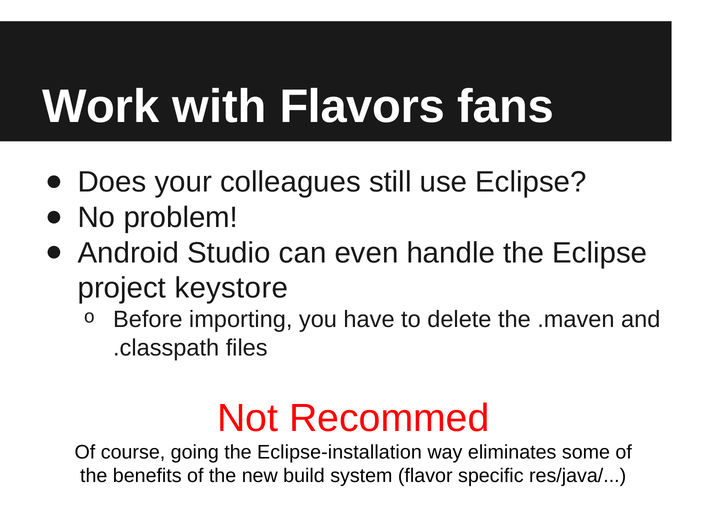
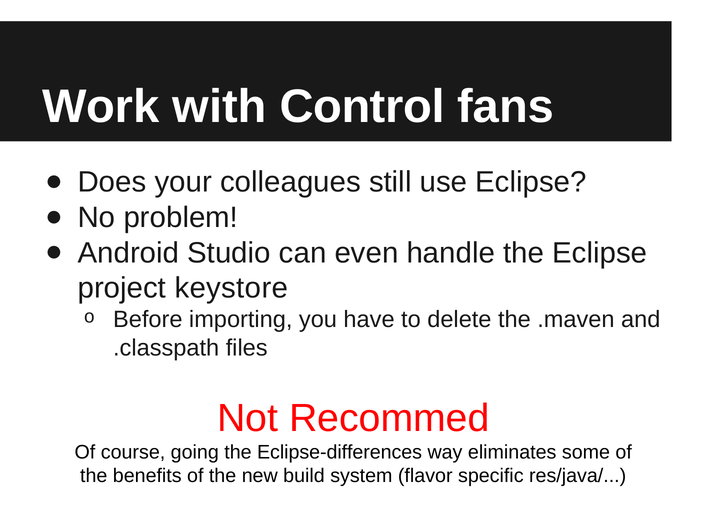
Flavors: Flavors -> Control (362, 107)
Eclipse-installation: Eclipse-installation -> Eclipse-differences (340, 453)
